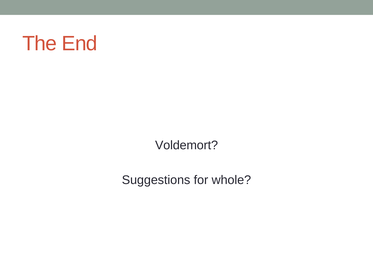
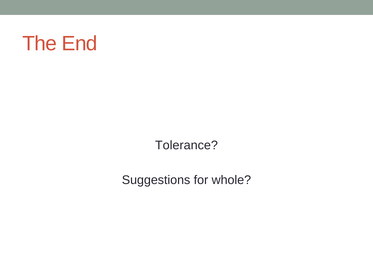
Voldemort: Voldemort -> Tolerance (186, 145)
